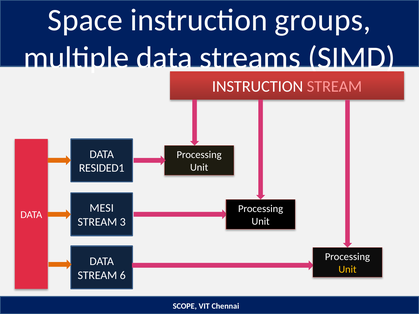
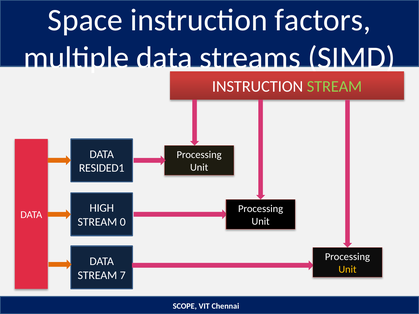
groups: groups -> factors (323, 20)
STREAM colour: pink -> light green (334, 87)
MESI: MESI -> HIGH (102, 208)
3: 3 -> 0 (123, 222)
6: 6 -> 7 (123, 275)
